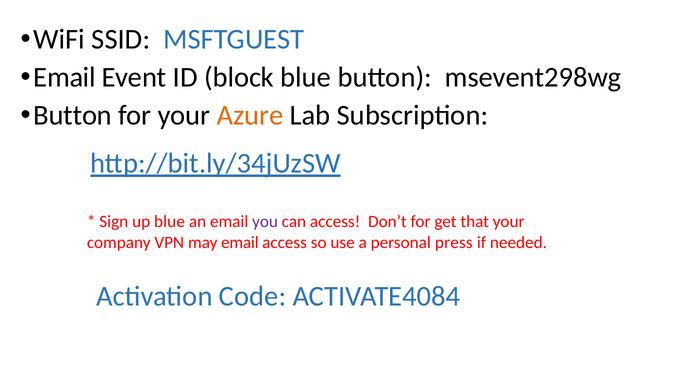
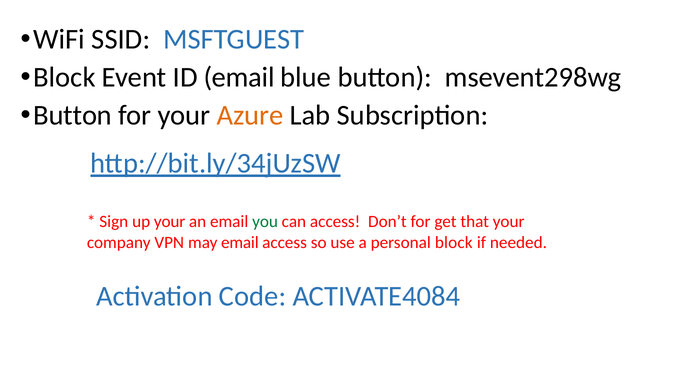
Email: Email -> Block (64, 77)
ID block: block -> email (239, 77)
up blue: blue -> your (170, 221)
you colour: purple -> green (265, 221)
personal press: press -> block (454, 242)
